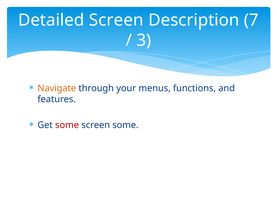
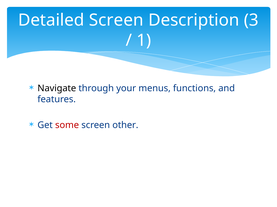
7: 7 -> 3 (251, 20)
3: 3 -> 1 (144, 41)
Navigate colour: orange -> black (57, 89)
screen some: some -> other (125, 126)
